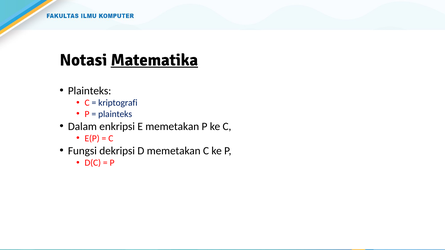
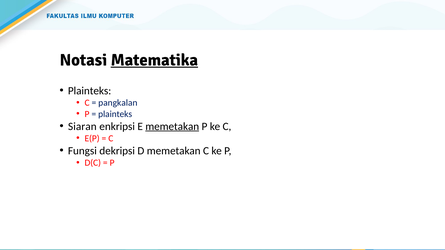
kriptografi: kriptografi -> pangkalan (118, 103)
Dalam: Dalam -> Siaran (82, 127)
memetakan underline: none -> present (172, 127)
